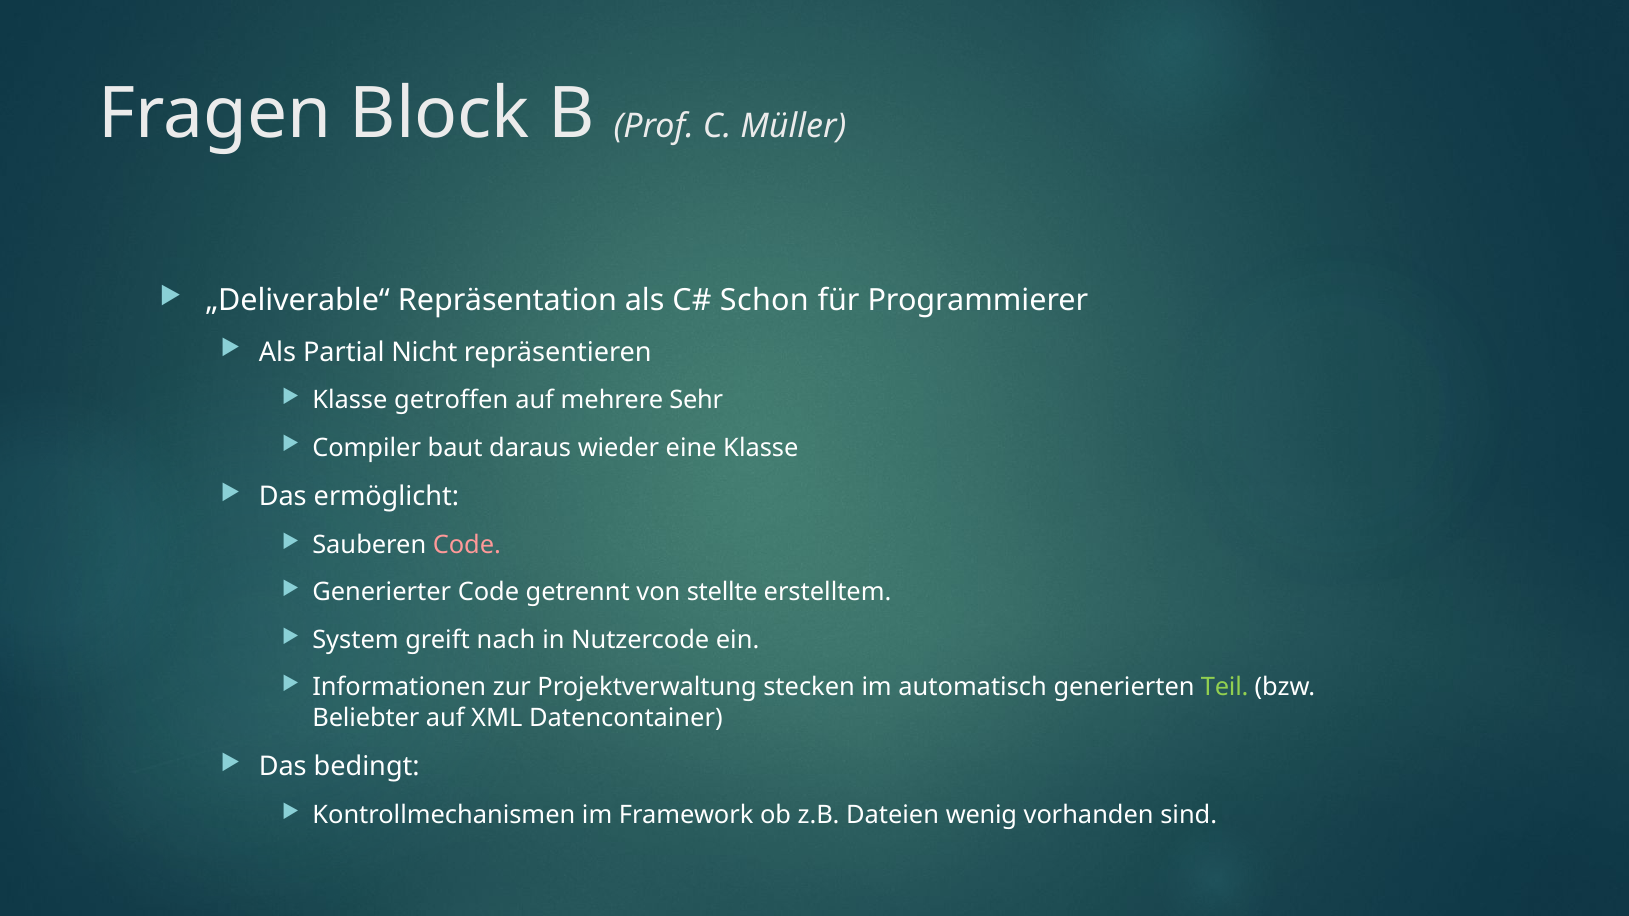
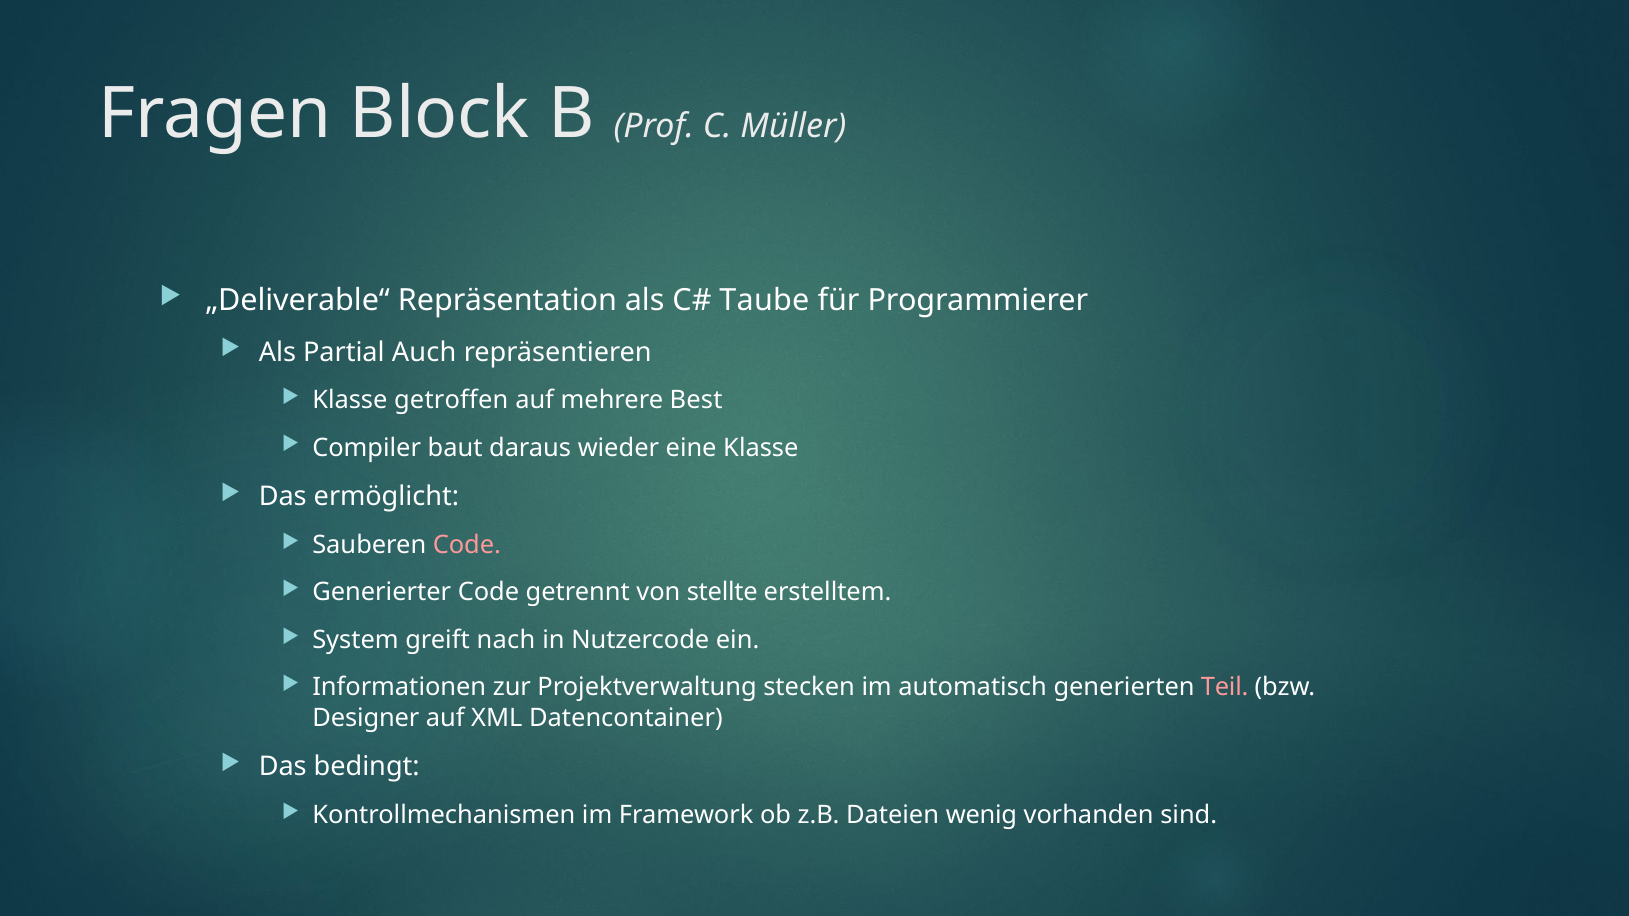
Schon: Schon -> Taube (764, 301)
Nicht: Nicht -> Auch (424, 352)
Sehr: Sehr -> Best (696, 401)
Teil colour: light green -> pink (1225, 688)
Beliebter: Beliebter -> Designer (366, 718)
